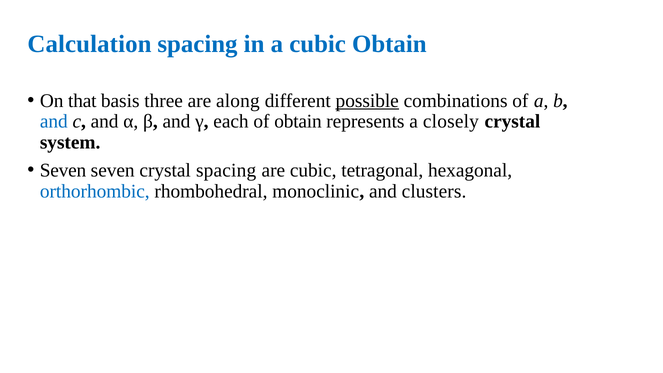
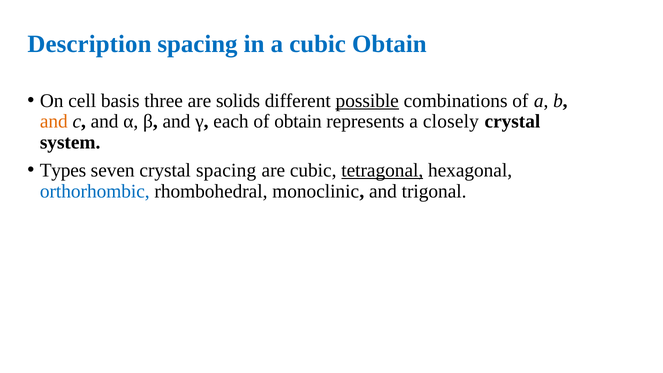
Calculation: Calculation -> Description (89, 44)
that: that -> cell (82, 101)
along: along -> solids (238, 101)
and colour: blue -> orange (54, 122)
Seven: Seven -> Types (63, 170)
tetragonal underline: none -> present (382, 170)
clusters: clusters -> trigonal (434, 191)
